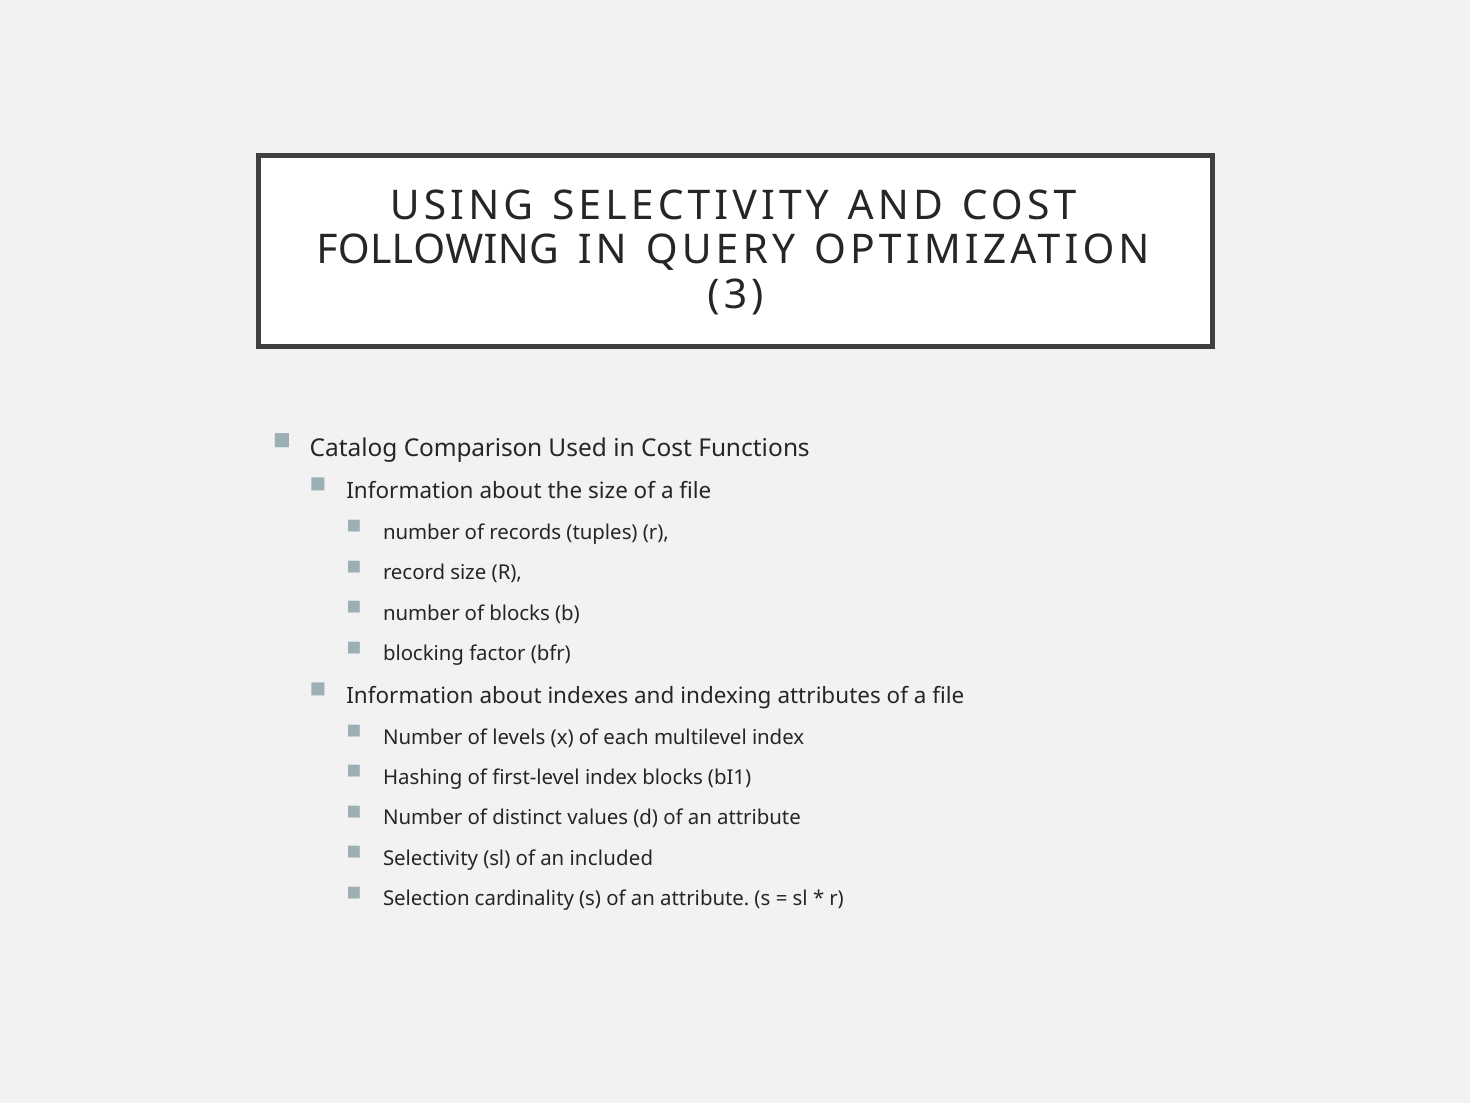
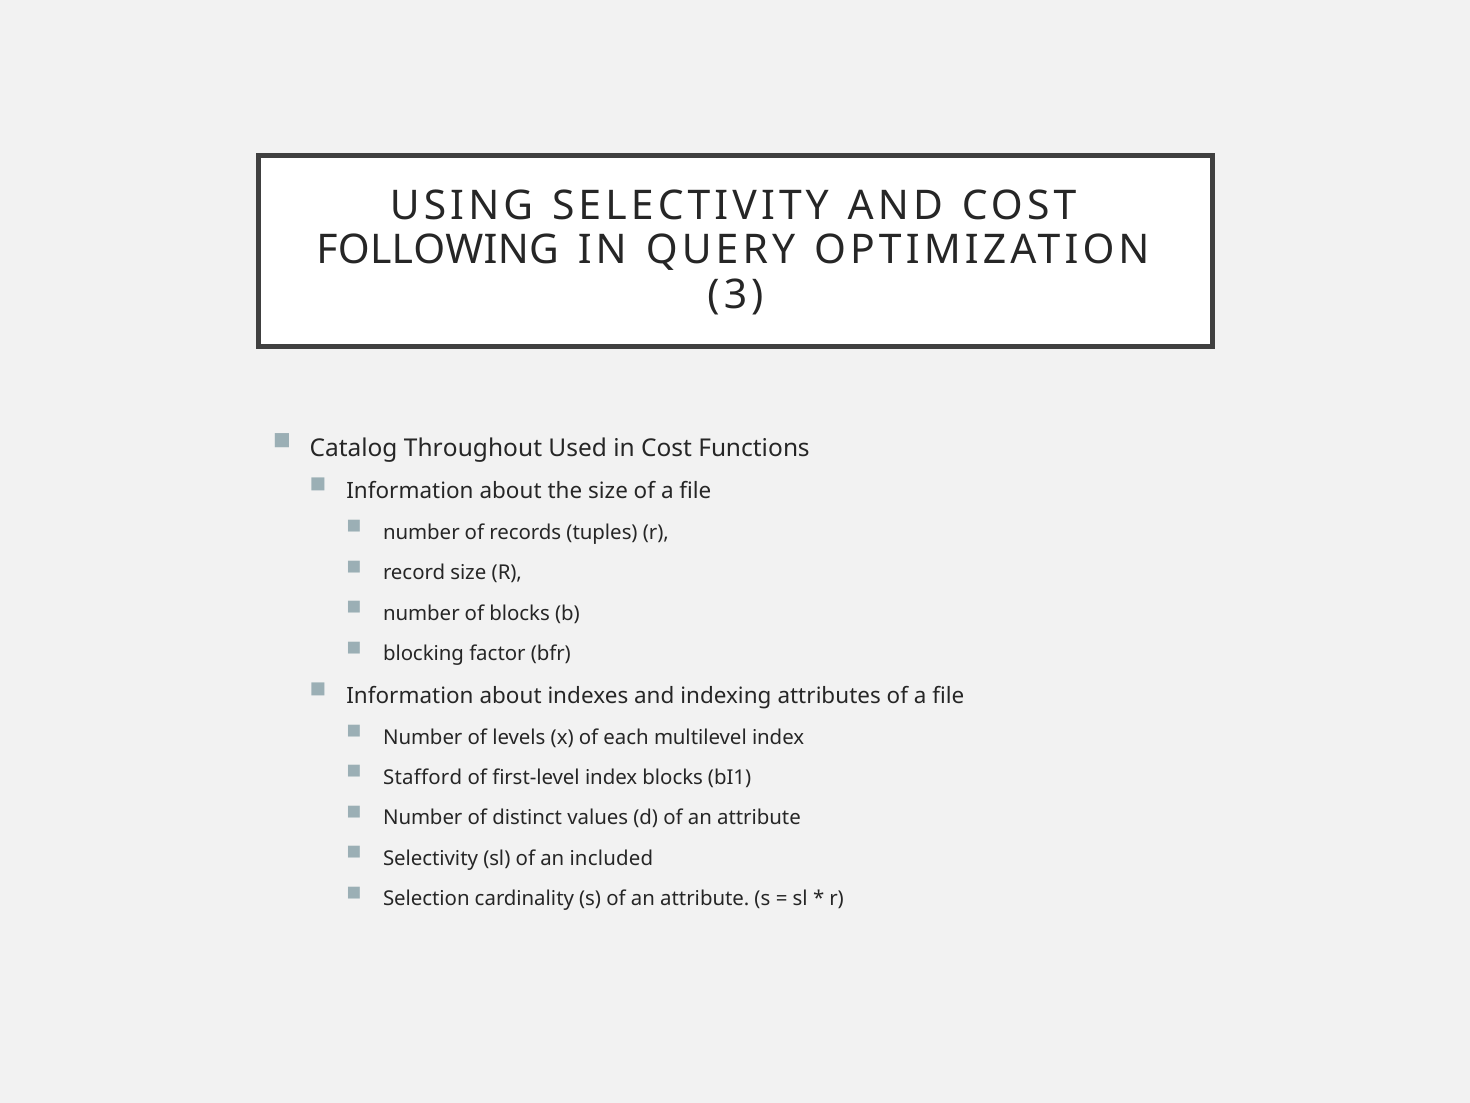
Comparison: Comparison -> Throughout (473, 448)
Hashing: Hashing -> Stafford (423, 777)
